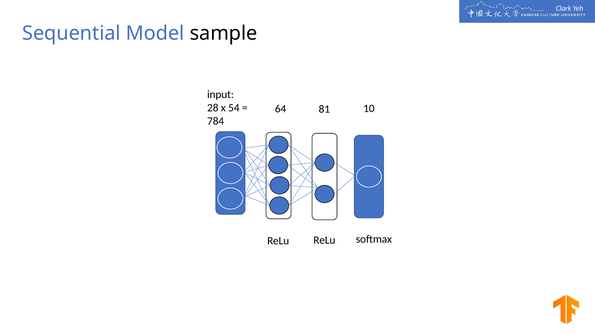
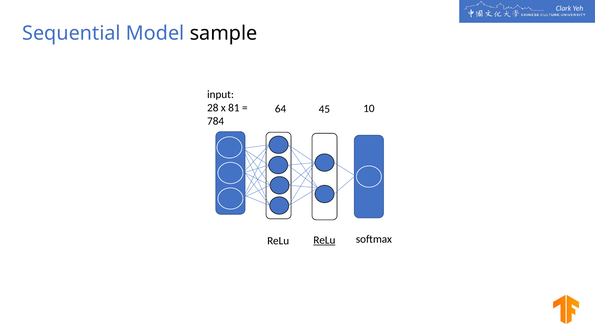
54: 54 -> 81 (234, 108)
81: 81 -> 45 (324, 109)
ReLu underline: none -> present (324, 240)
